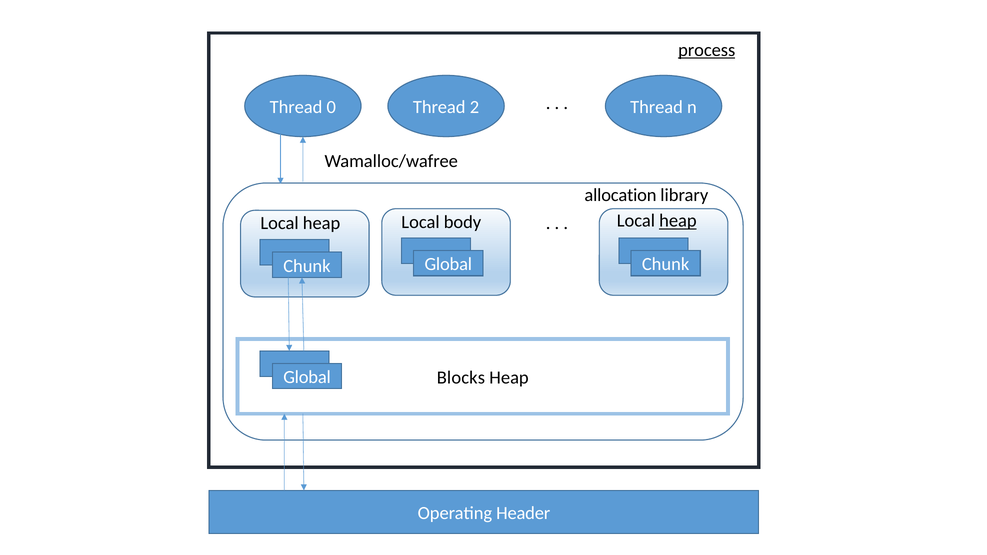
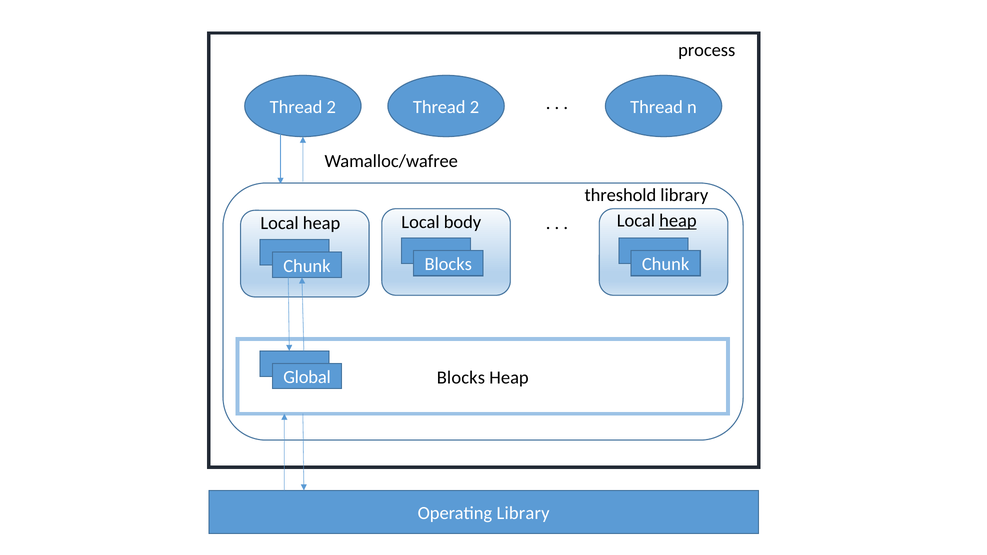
process underline: present -> none (707, 50)
0: 0 -> 2 (331, 107)
allocation: allocation -> threshold (620, 195)
Chunk Global: Global -> Blocks (448, 264)
Operating Header: Header -> Library (523, 513)
